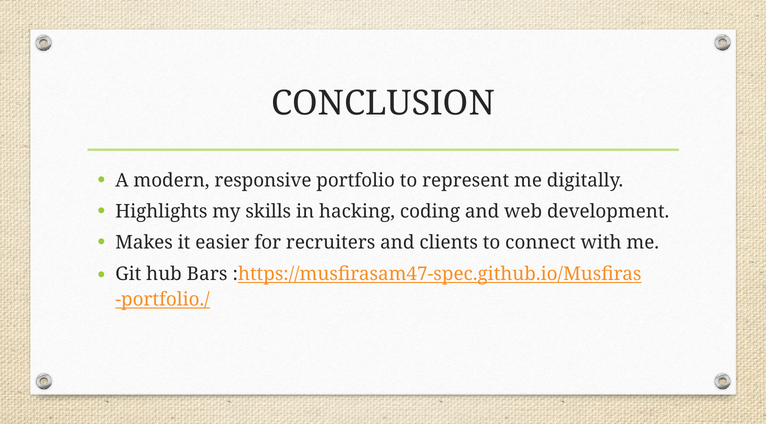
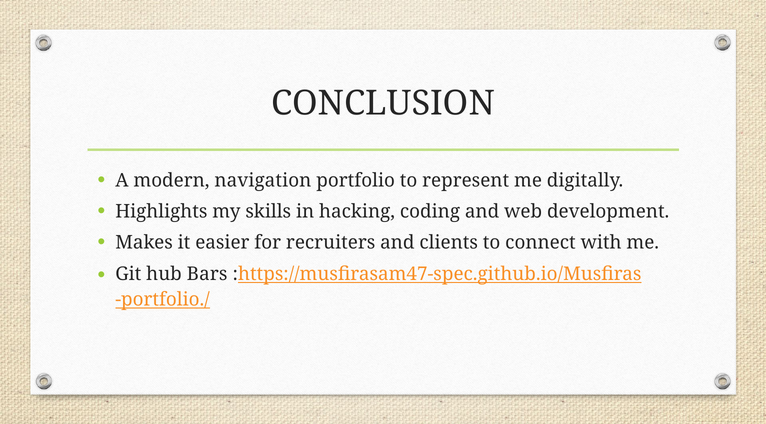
responsive: responsive -> navigation (263, 180)
